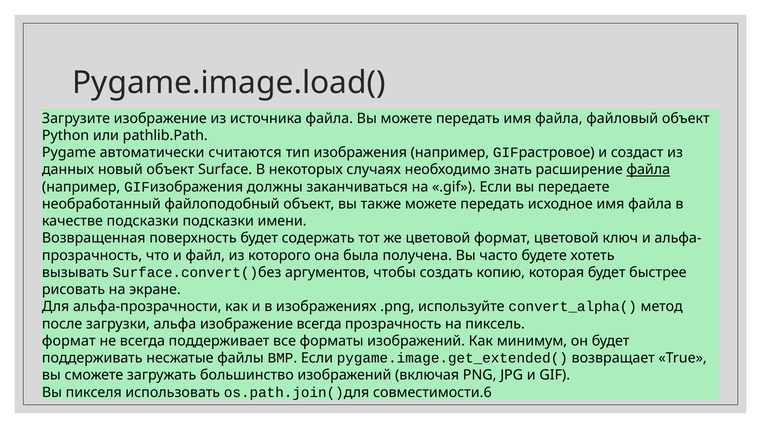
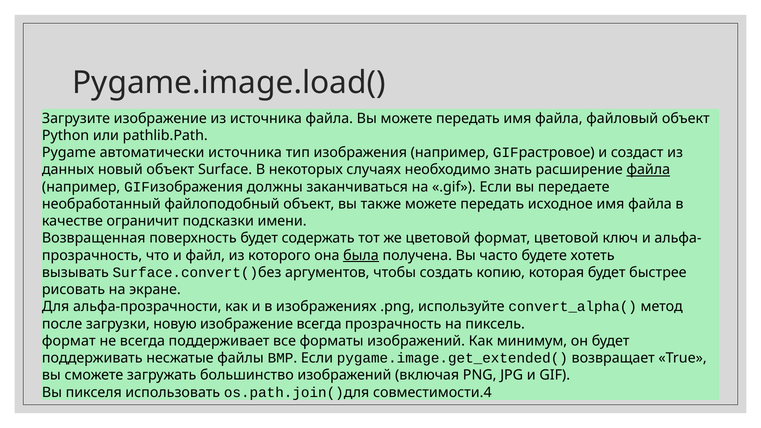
автоматически считаются: считаются -> источника (245, 153)
качестве подсказки: подсказки -> ограничит (143, 221)
была underline: none -> present (361, 255)
альфа: альфа -> новую (175, 324)
совместимости.6: совместимости.6 -> совместимости.4 (432, 392)
